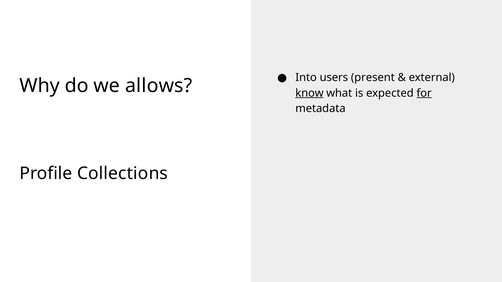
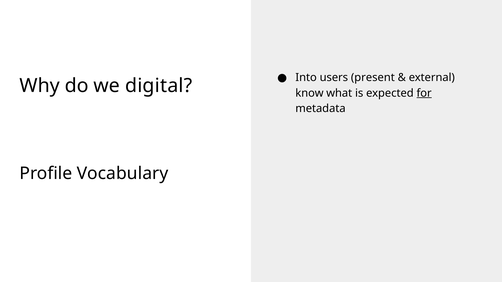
allows: allows -> digital (159, 86)
know underline: present -> none (309, 93)
Collections: Collections -> Vocabulary (123, 174)
